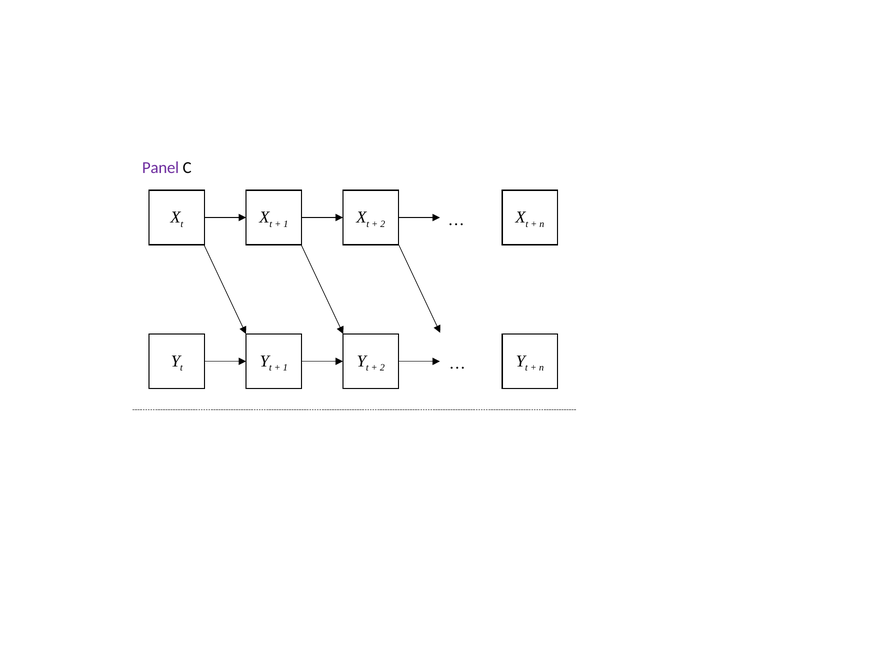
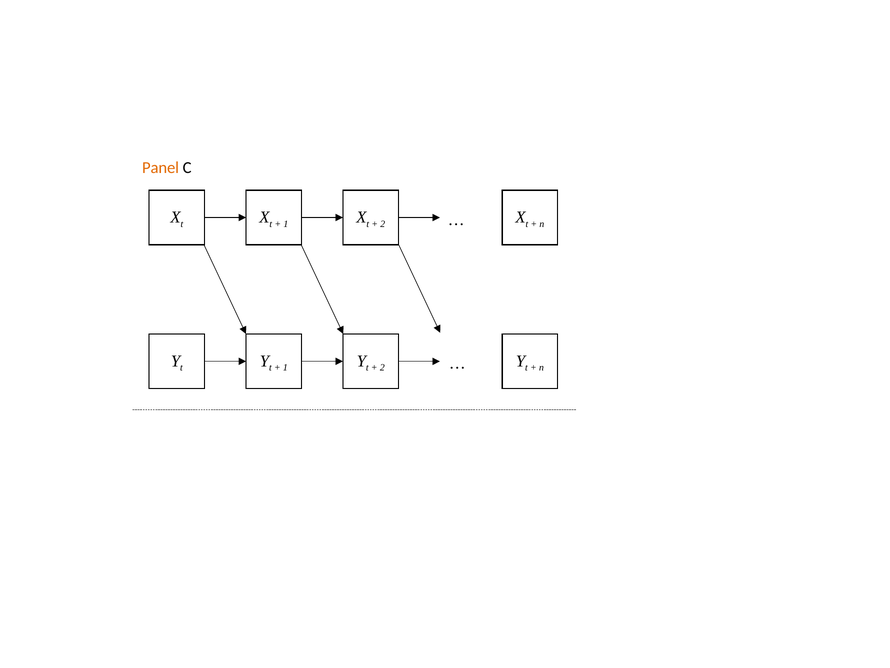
Panel colour: purple -> orange (161, 168)
